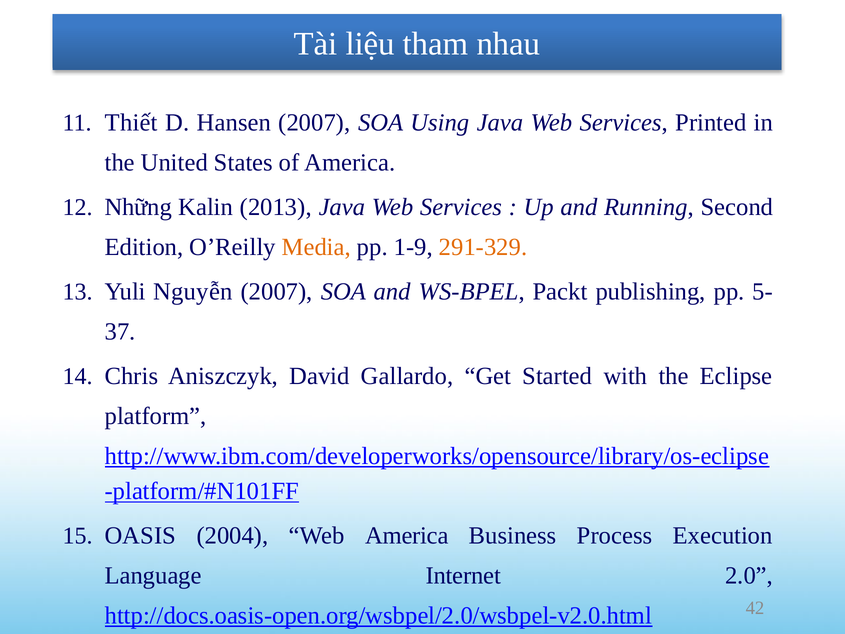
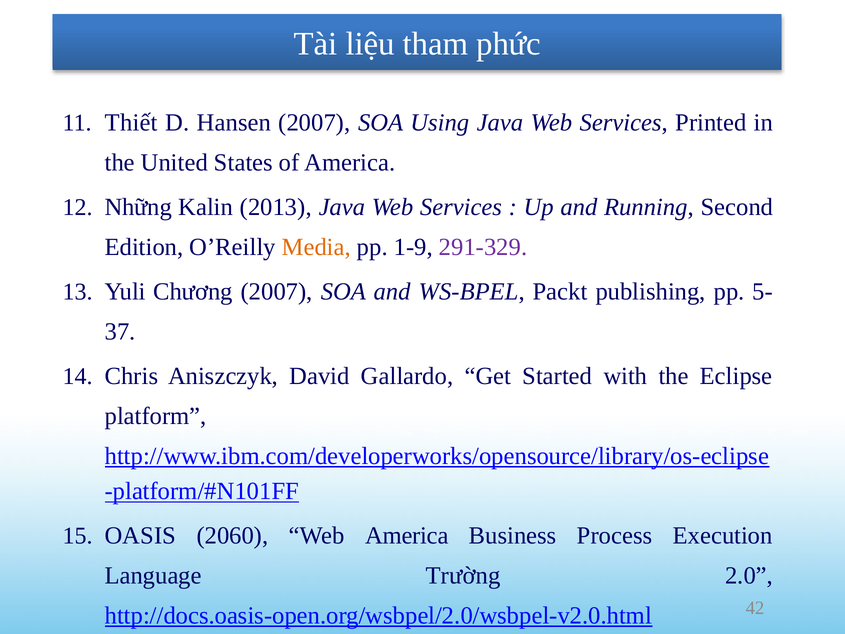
nhau: nhau -> phức (509, 44)
291-329 colour: orange -> purple (483, 247)
Nguyễn: Nguyễn -> Chương (193, 292)
2004: 2004 -> 2060 (232, 535)
Internet: Internet -> Trường (463, 575)
